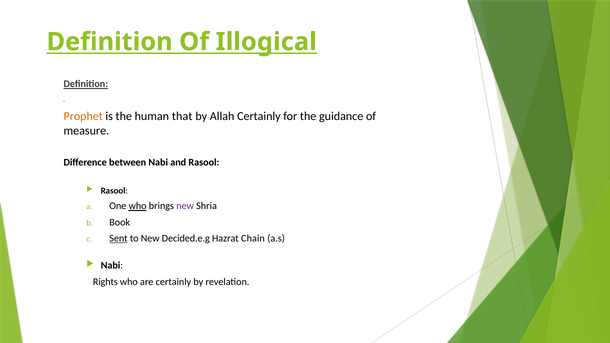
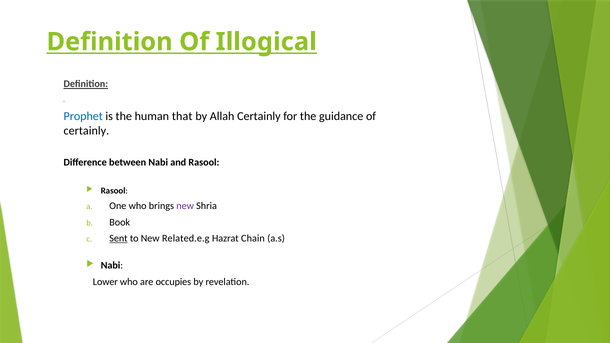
Prophet colour: orange -> blue (83, 116)
measure: measure -> certainly (86, 131)
who underline: present -> none (138, 206)
Decided.e.g: Decided.e.g -> Related.e.g (186, 238)
Rights: Rights -> Lower (105, 282)
are certainly: certainly -> occupies (173, 282)
